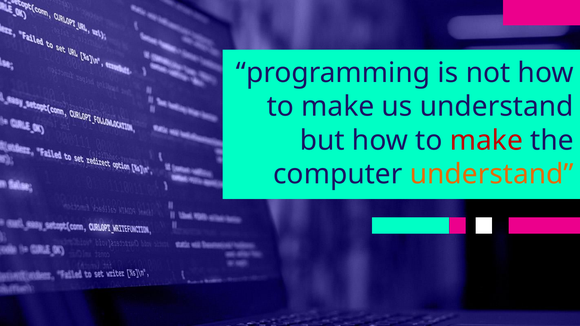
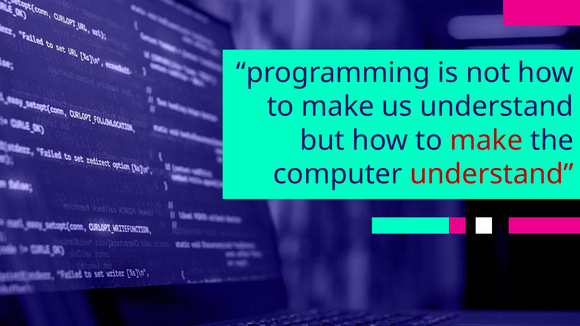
understand colour: orange -> red (492, 174)
